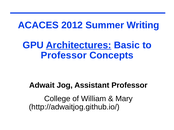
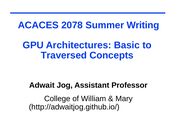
2012: 2012 -> 2078 (72, 25)
Architectures underline: present -> none (79, 45)
Professor: Professor -> Traversed (64, 55)
